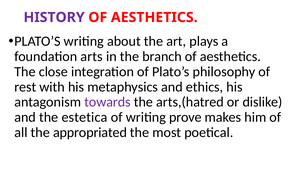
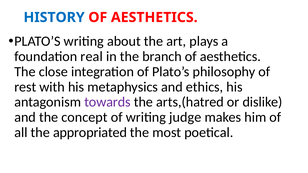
HISTORY colour: purple -> blue (54, 17)
arts: arts -> real (92, 57)
estetica: estetica -> concept (85, 117)
prove: prove -> judge (185, 117)
